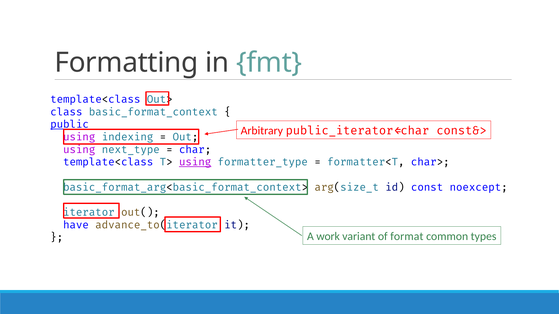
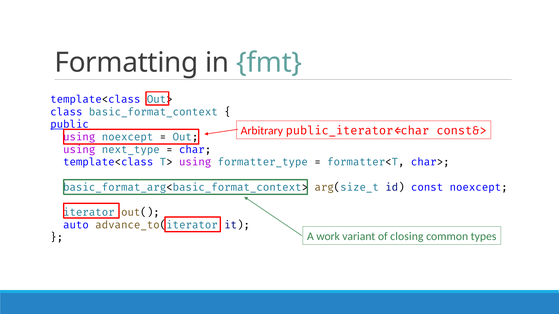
using indexing: indexing -> noexcept (128, 137)
using underline: present -> none (195, 162)
have: have -> auto (76, 225)
format: format -> closing (407, 237)
